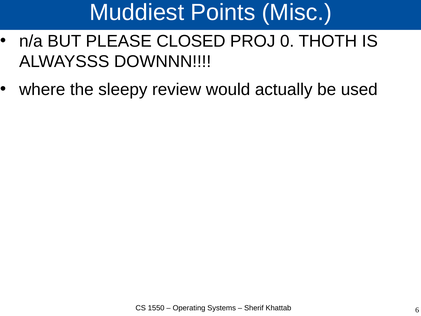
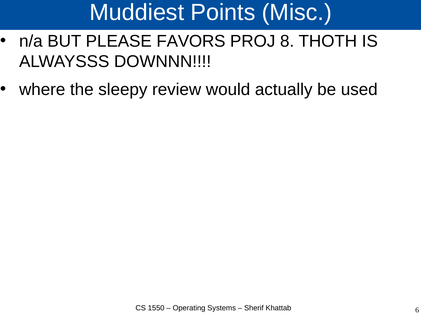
CLOSED: CLOSED -> FAVORS (191, 41)
0: 0 -> 8 (287, 41)
